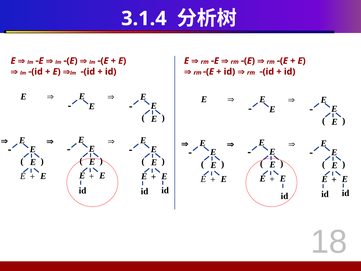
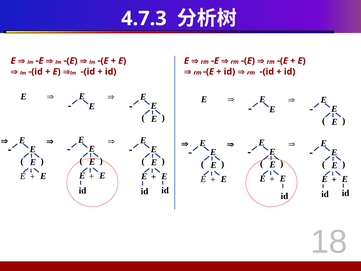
3.1.4: 3.1.4 -> 4.7.3 (144, 19)
